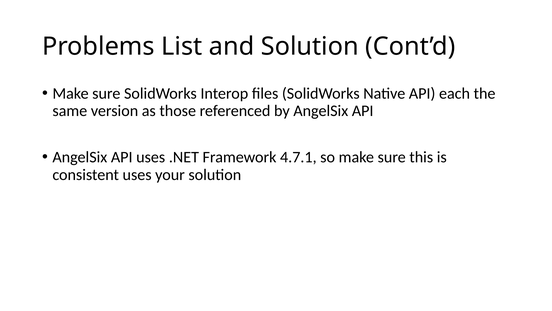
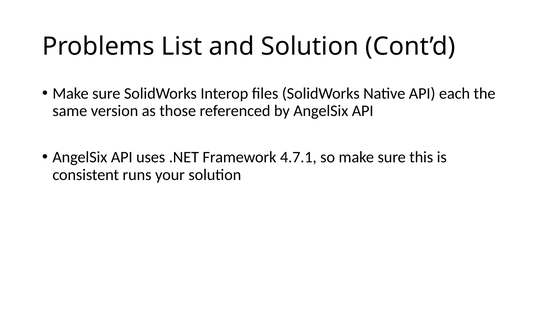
consistent uses: uses -> runs (137, 174)
